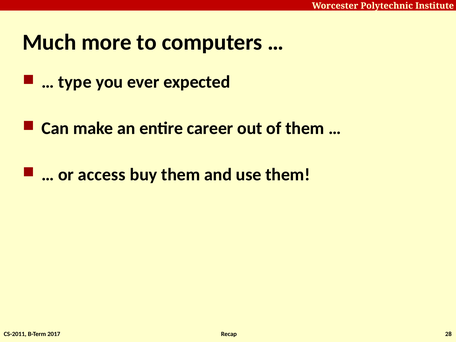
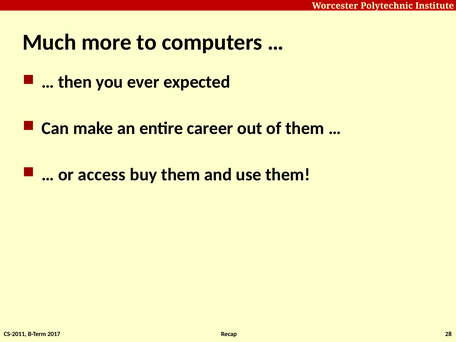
type: type -> then (75, 82)
